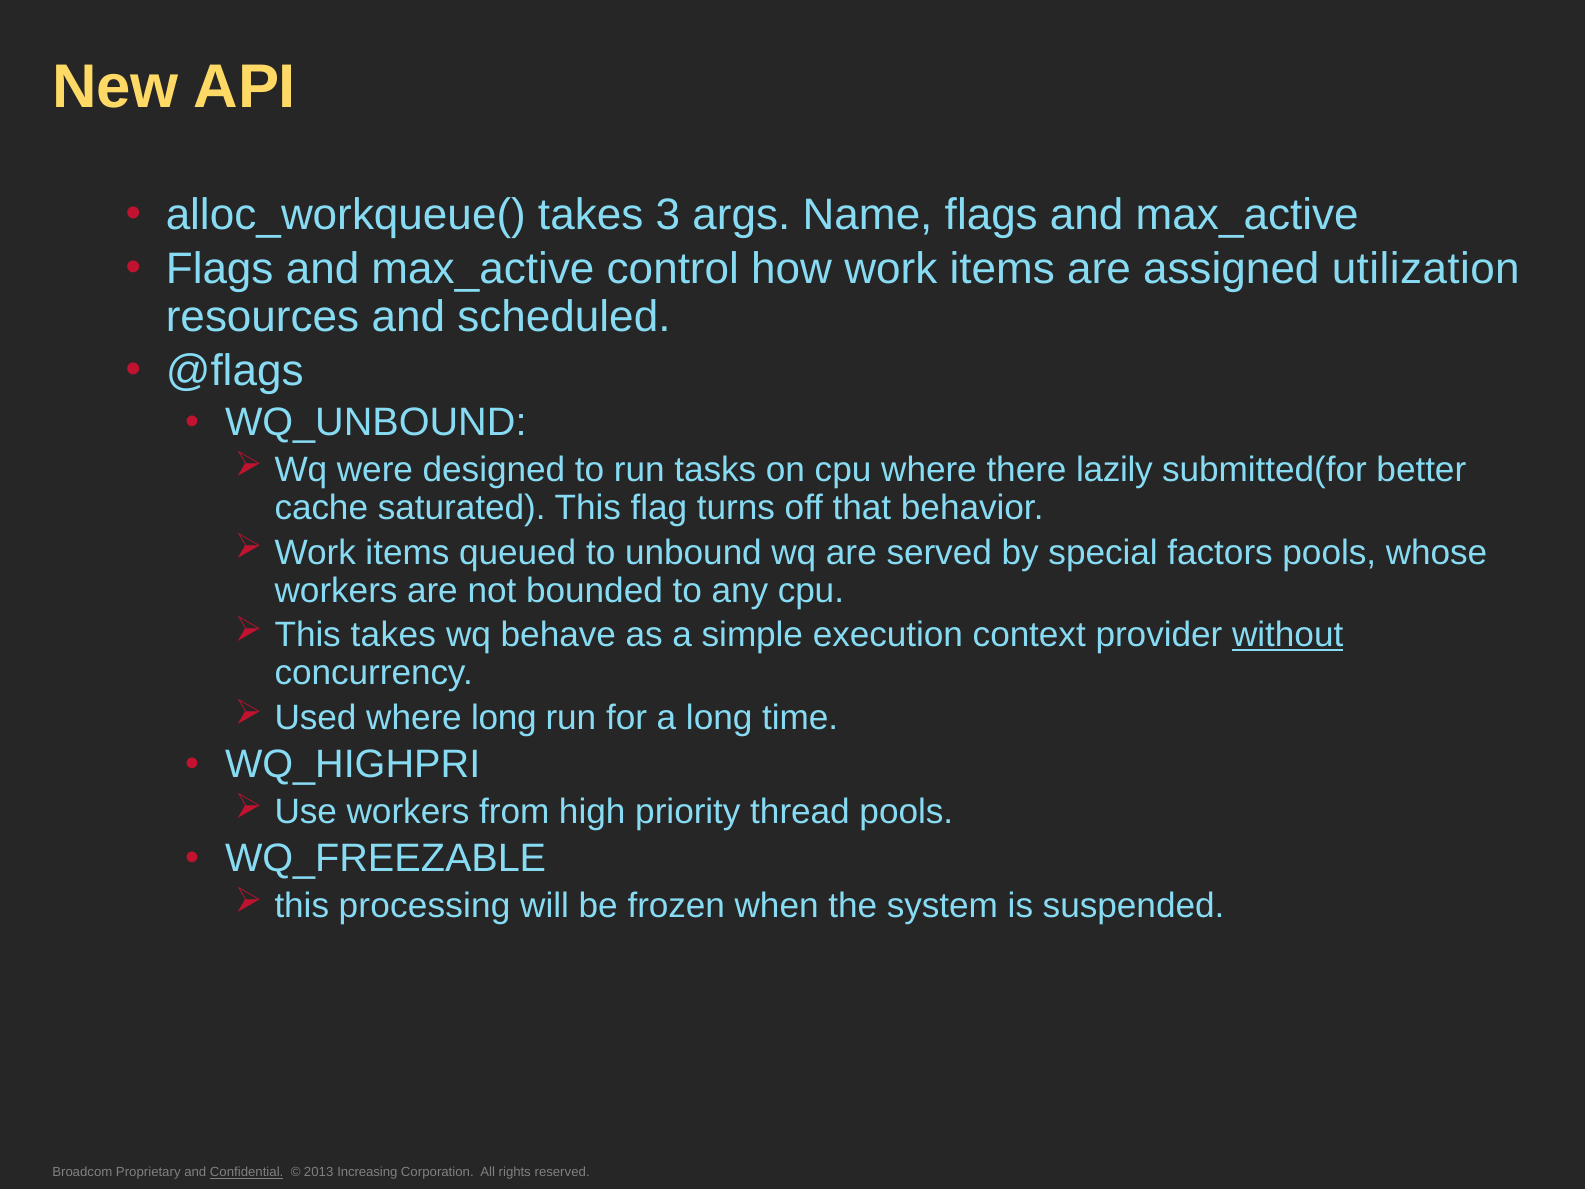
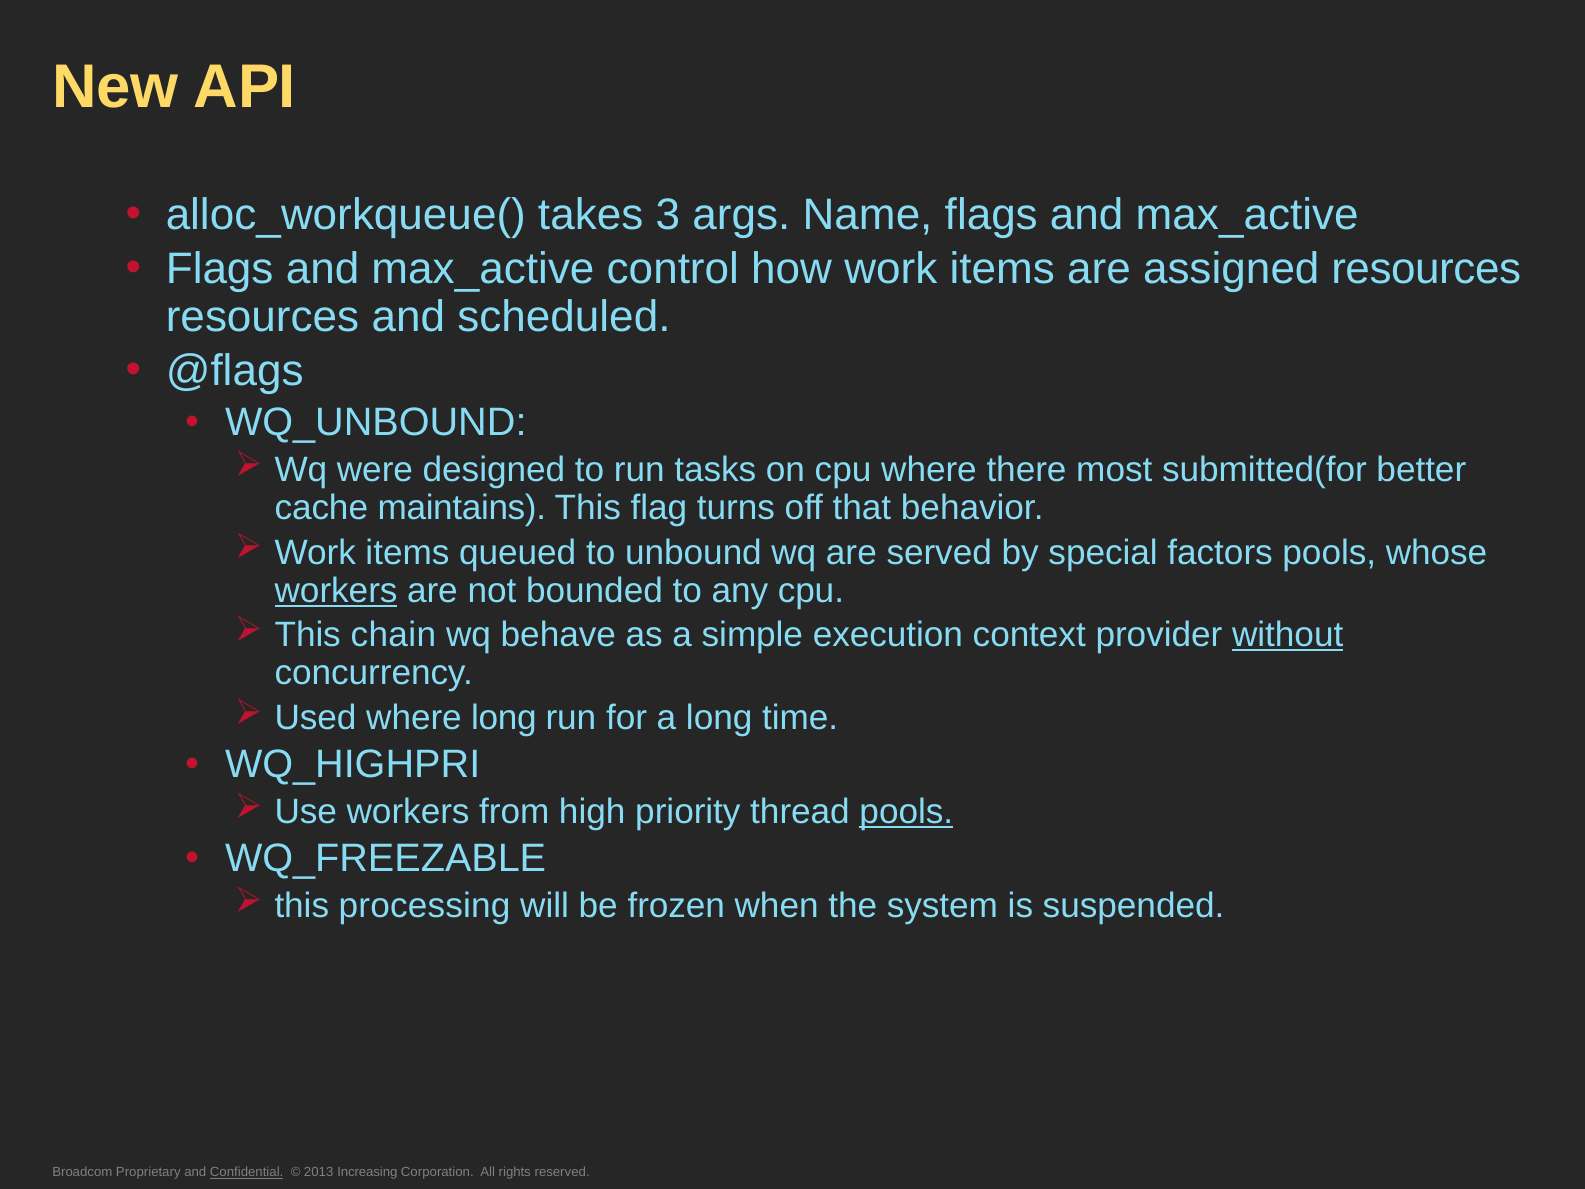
assigned utilization: utilization -> resources (1426, 269)
lazily: lazily -> most (1114, 470)
saturated: saturated -> maintains (462, 508)
workers underline: none -> present (336, 590)
This takes: takes -> chain (393, 635)
pools underline: none -> present (906, 812)
